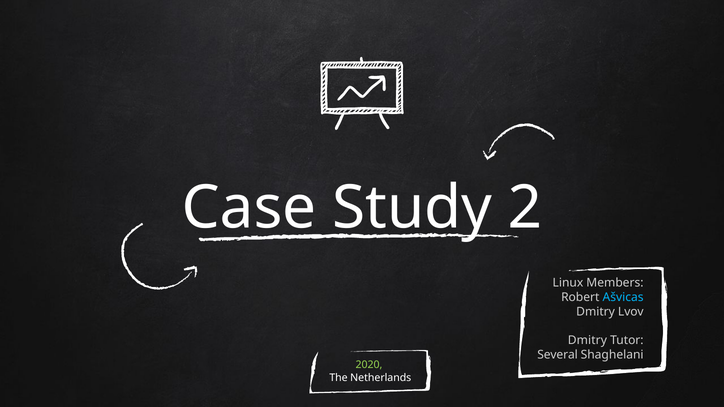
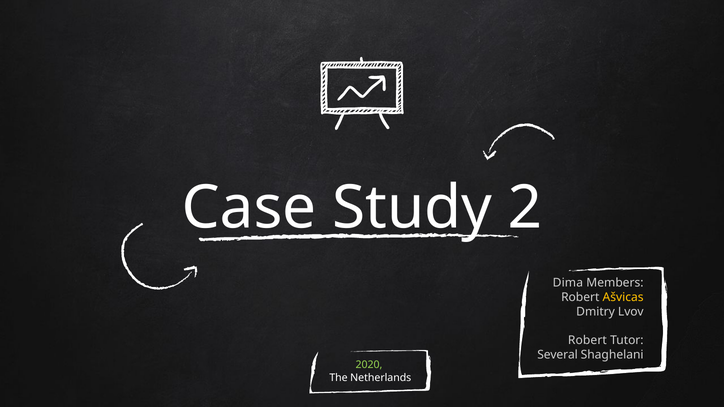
Linux: Linux -> Dima (568, 283)
Ašvicas colour: light blue -> yellow (623, 297)
Dmitry: Dmitry -> Robert (587, 341)
